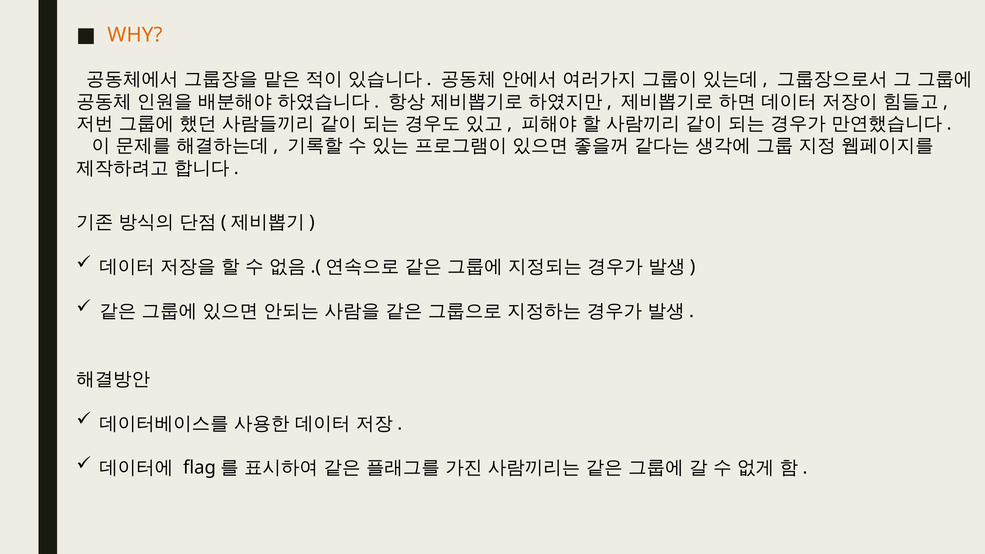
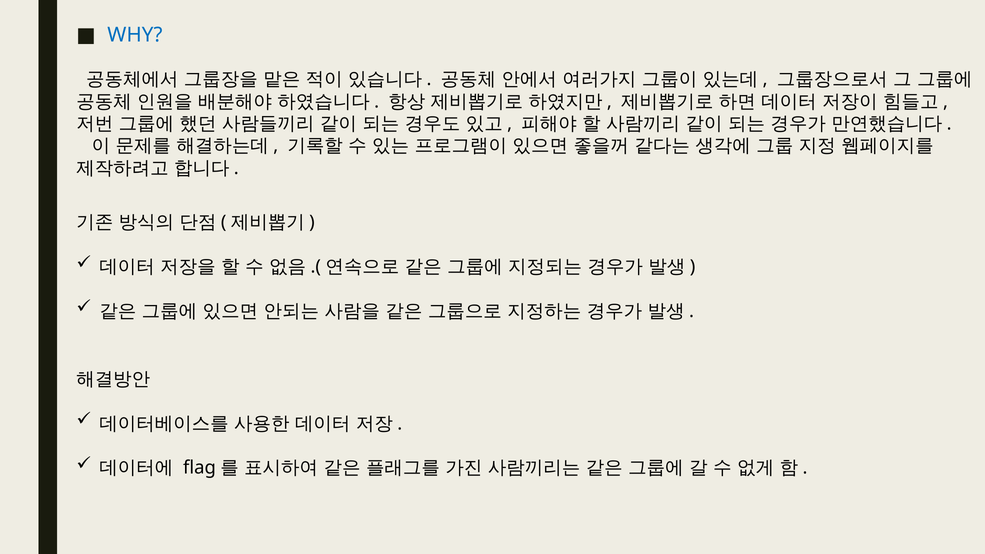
WHY colour: orange -> blue (135, 35)
